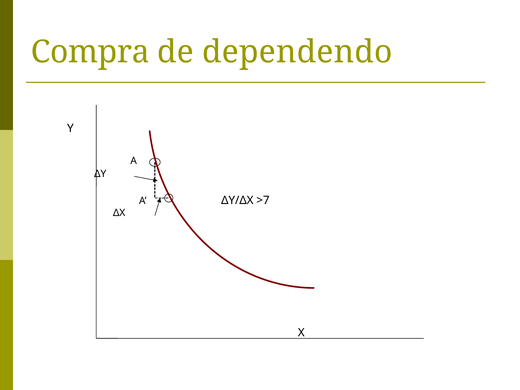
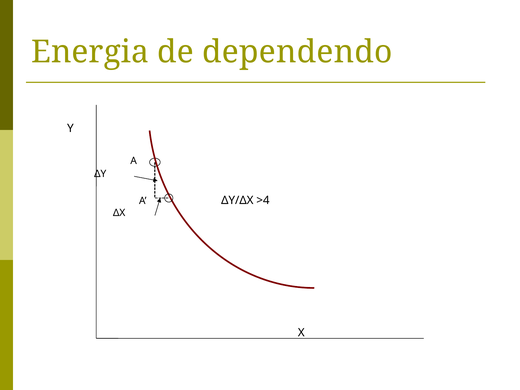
Compra: Compra -> Energia (90, 52)
>7: >7 -> >4 (263, 200)
